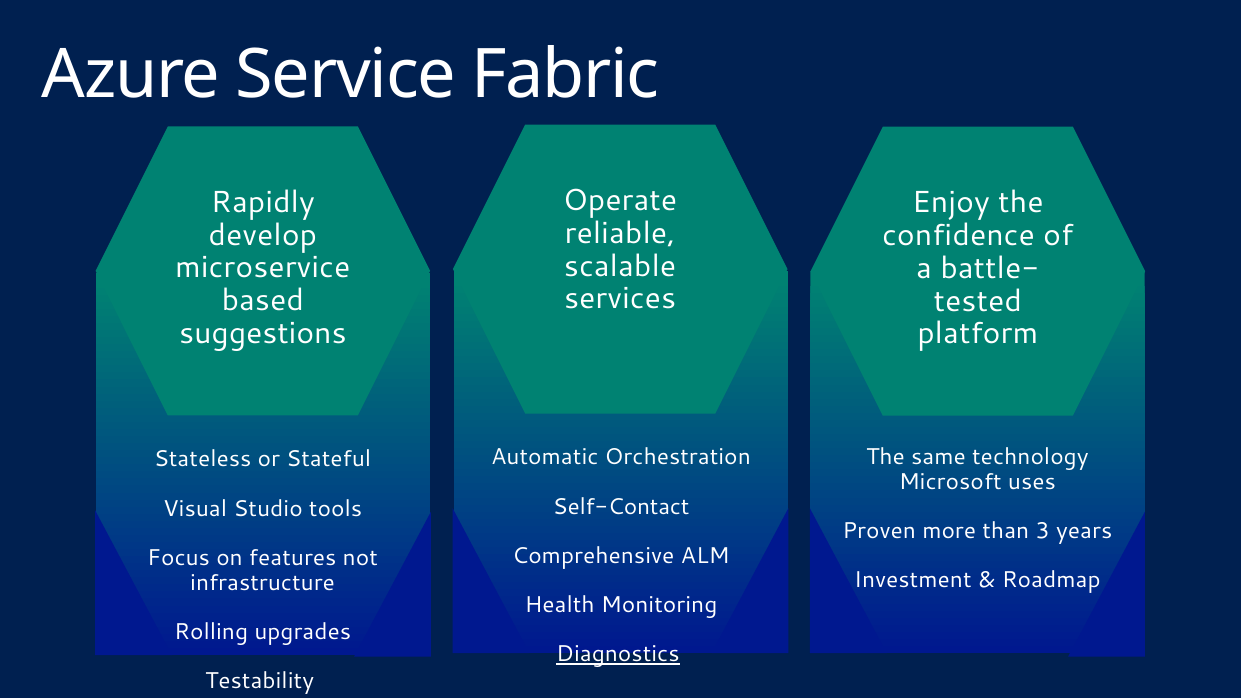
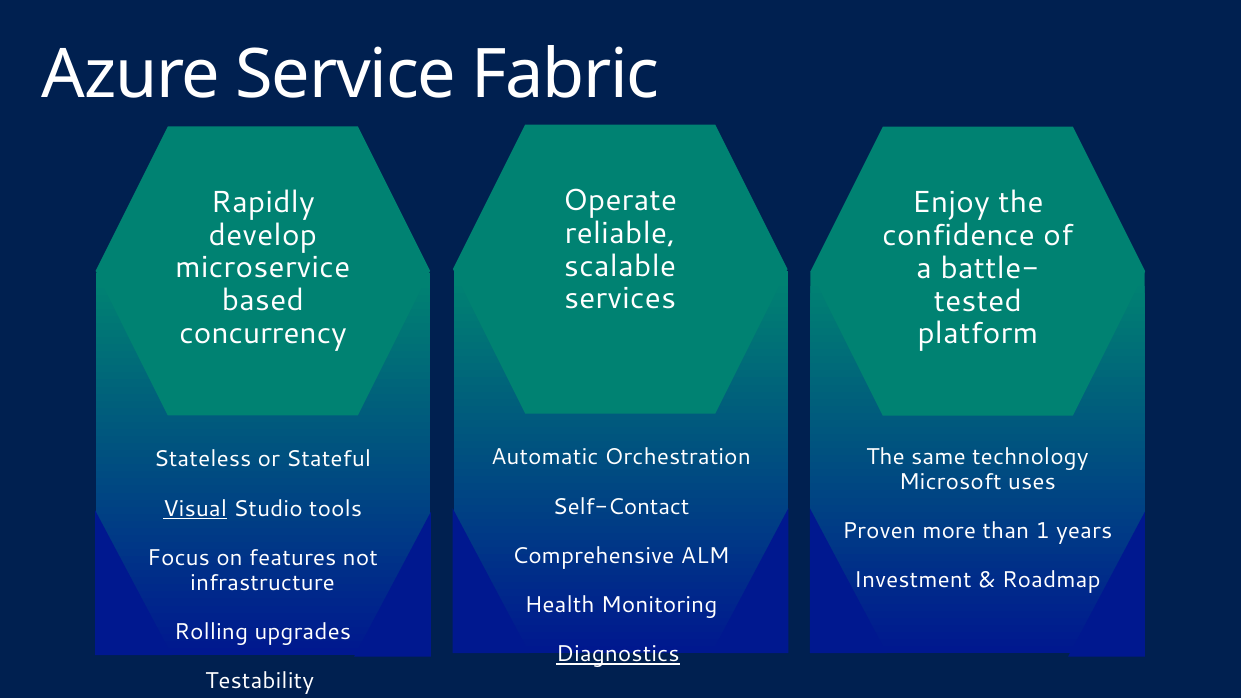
suggestions: suggestions -> concurrency (263, 333)
Visual underline: none -> present (195, 509)
3: 3 -> 1 (1043, 531)
